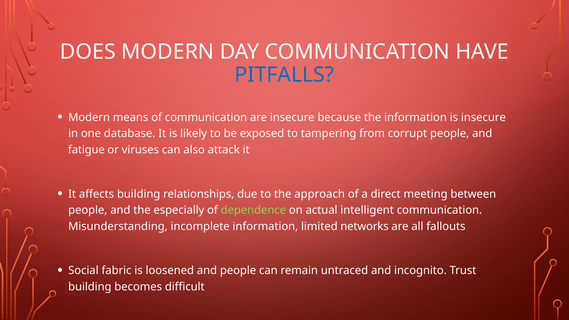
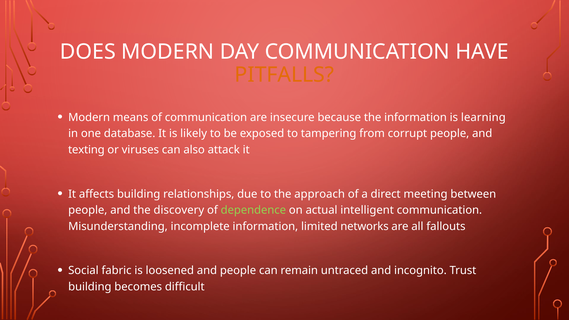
PITFALLS colour: blue -> orange (284, 75)
is insecure: insecure -> learning (483, 117)
fatigue: fatigue -> texting (86, 150)
especially: especially -> discovery (179, 210)
